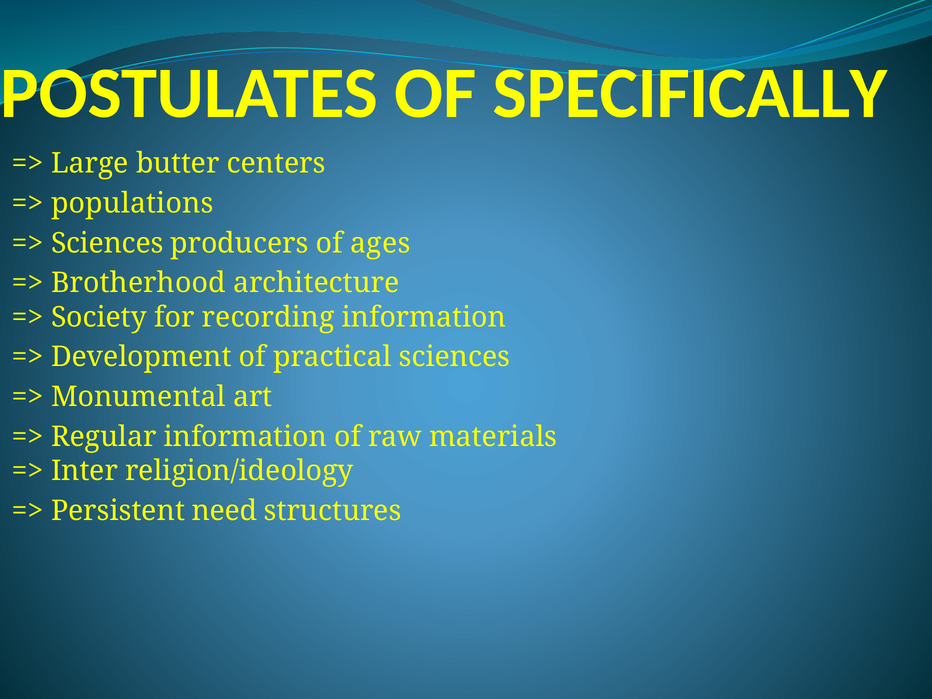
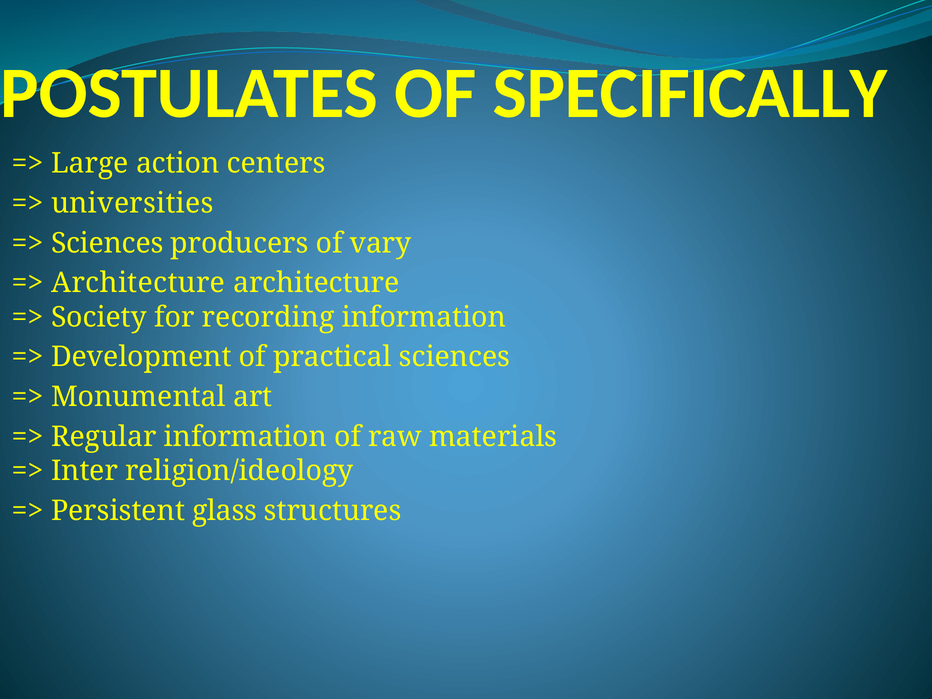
butter: butter -> action (178, 163)
populations: populations -> universities (132, 203)
ages: ages -> vary (381, 243)
Brotherhood: Brotherhood -> Architecture (138, 283)
need: need -> glass (225, 511)
